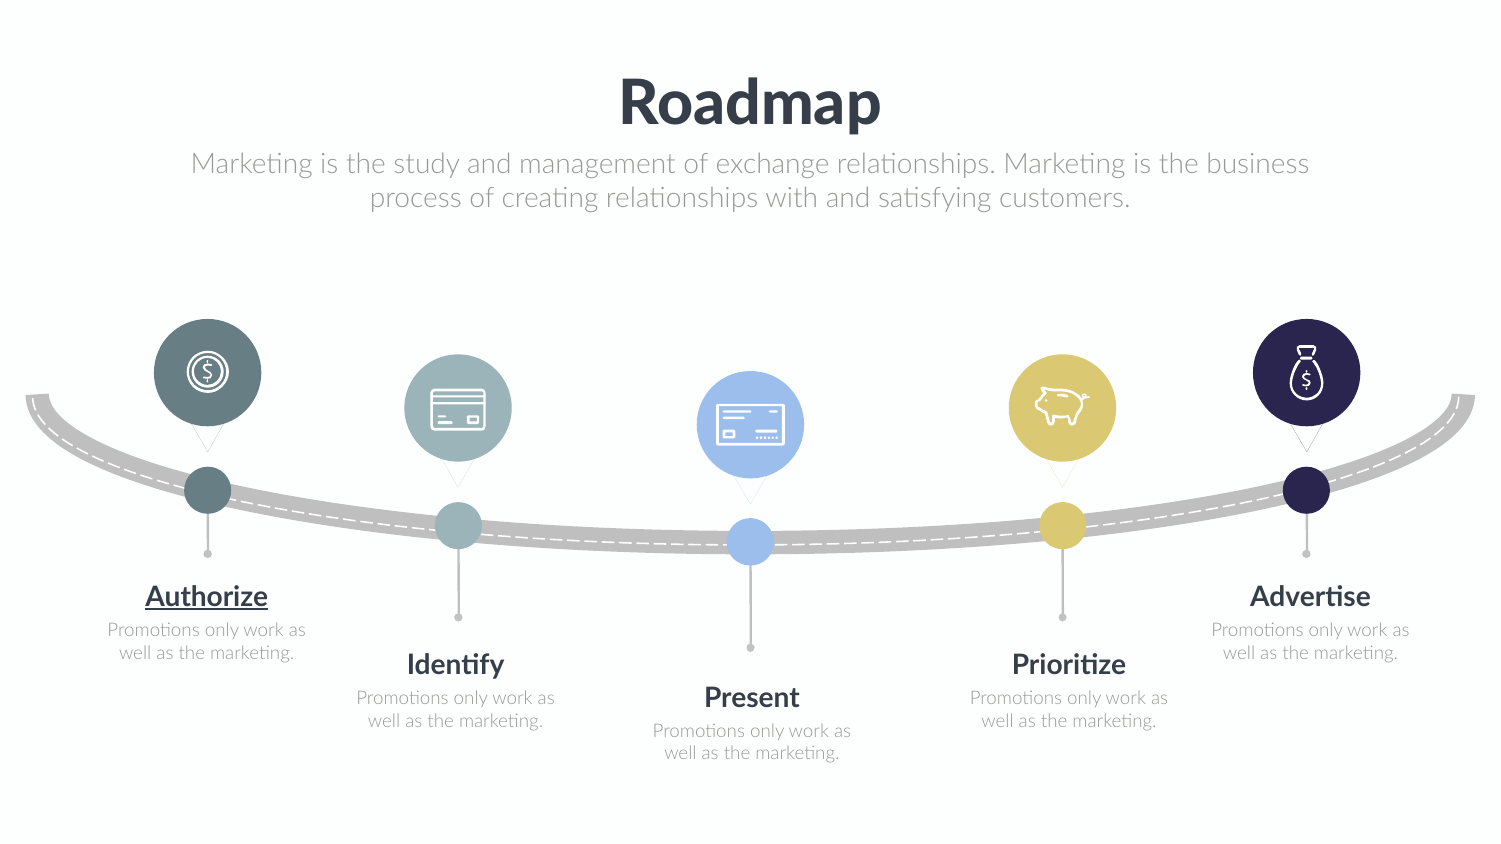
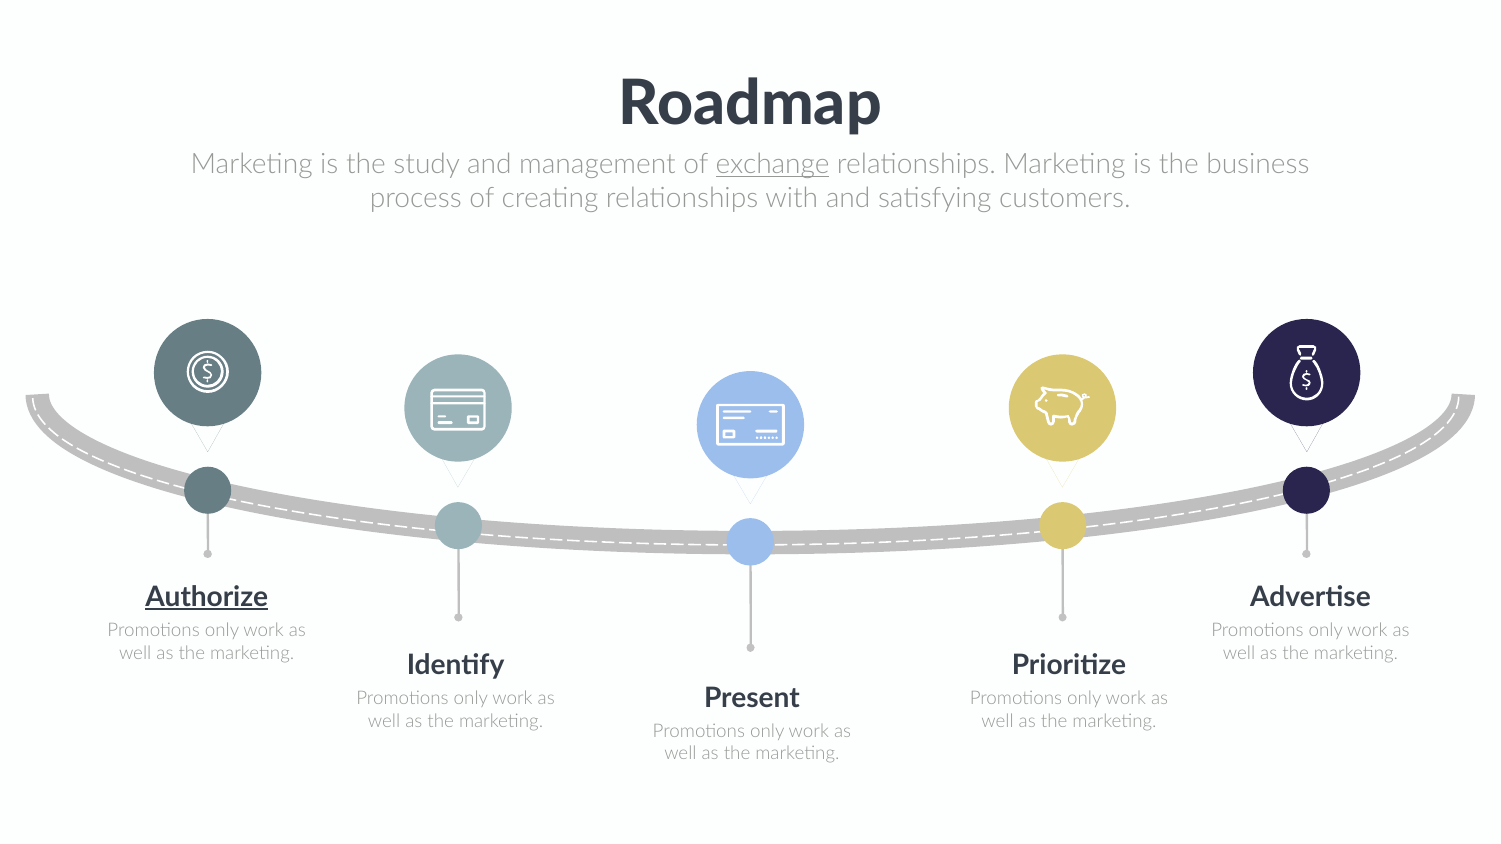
exchange underline: none -> present (773, 164)
